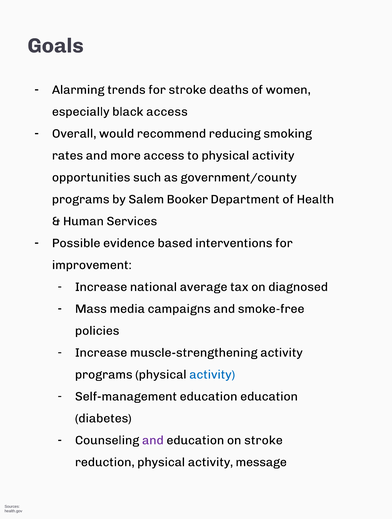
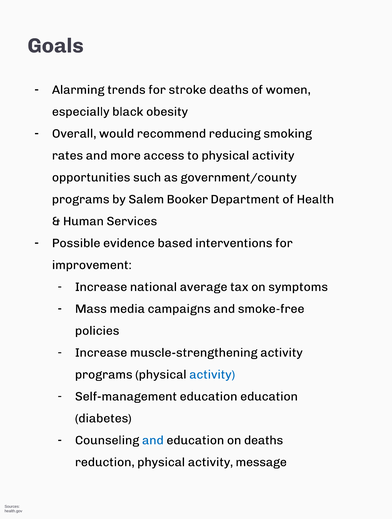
black access: access -> obesity (167, 112)
diagnosed: diagnosed -> symptoms (298, 287)
and colour: purple -> blue (153, 440)
on stroke: stroke -> deaths (264, 440)
